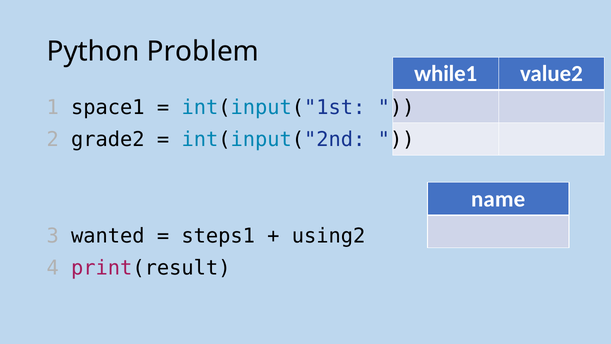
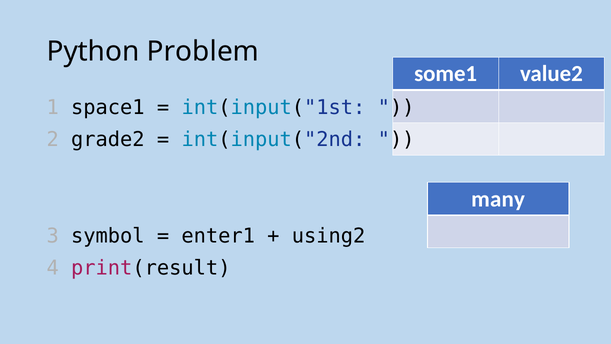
while1: while1 -> some1 (446, 74)
name: name -> many (498, 199)
wanted: wanted -> symbol (108, 236)
steps1: steps1 -> enter1 (218, 236)
